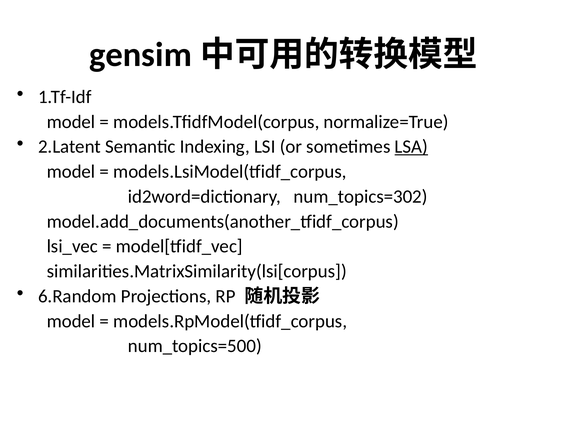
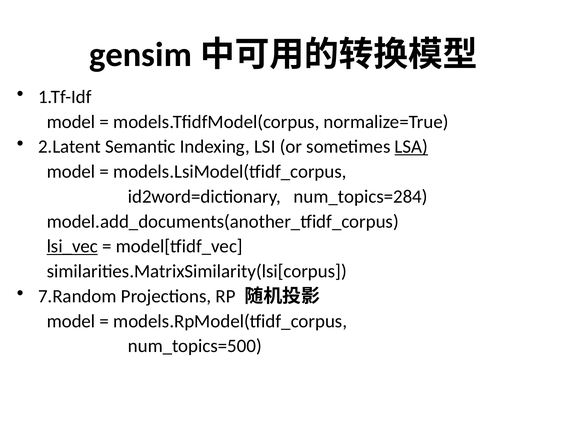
num_topics=302: num_topics=302 -> num_topics=284 (361, 197)
lsi_vec underline: none -> present (72, 247)
6.Random: 6.Random -> 7.Random (77, 296)
